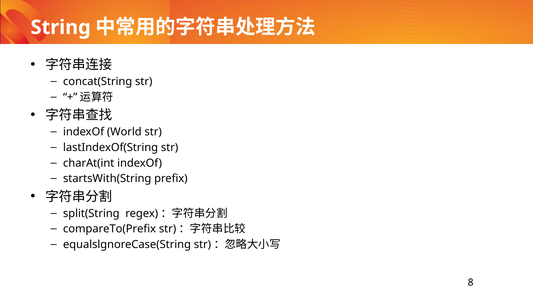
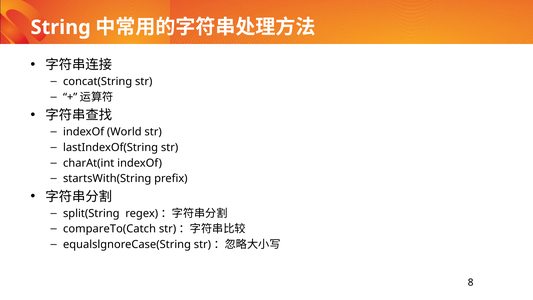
compareTo(Prefix: compareTo(Prefix -> compareTo(Catch (110, 229)
